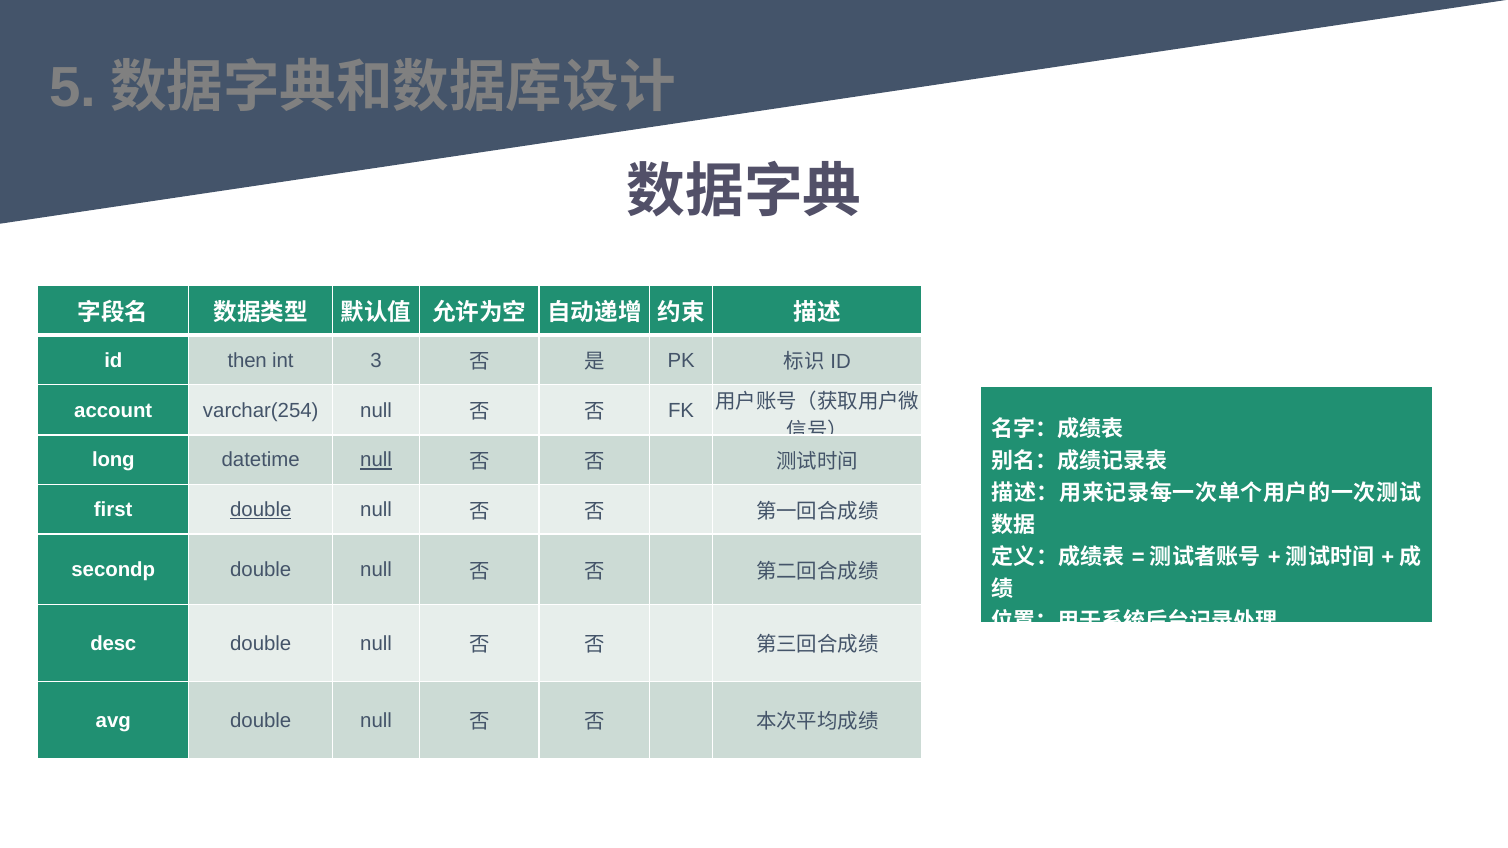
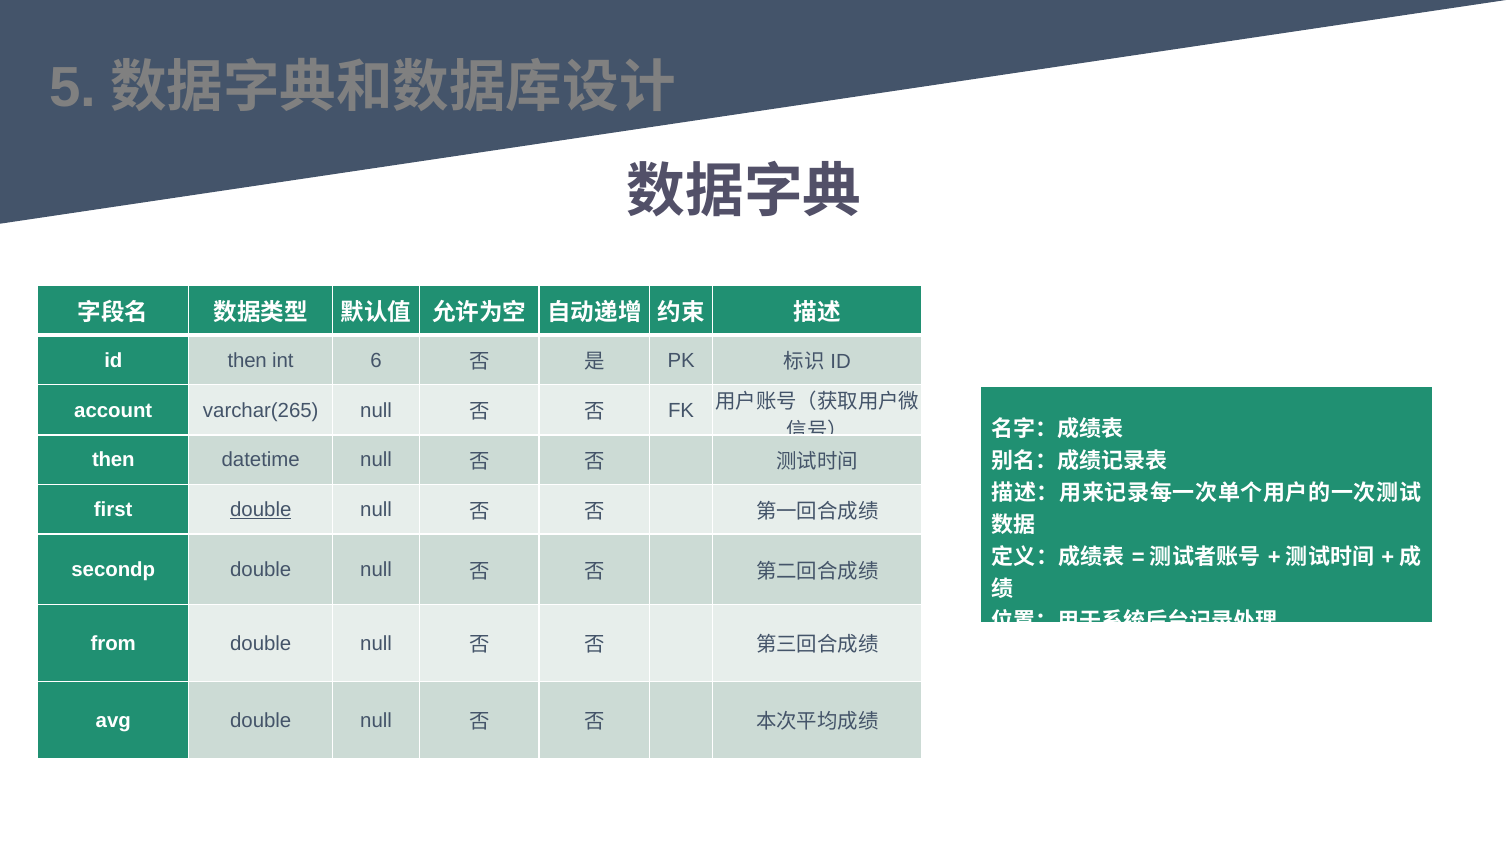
3: 3 -> 6 (376, 361)
varchar(254: varchar(254 -> varchar(265 (261, 410)
long: long -> then (113, 460)
null underline: present -> none (376, 460)
desc: desc -> from (113, 644)
